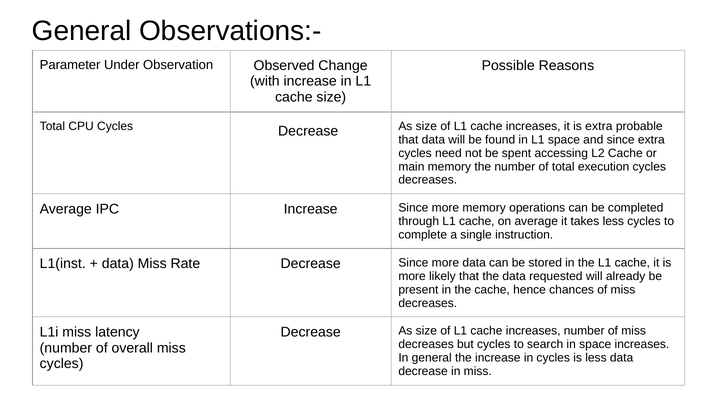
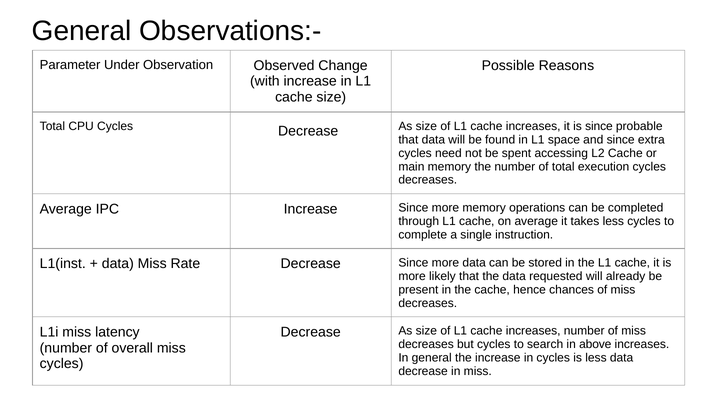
is extra: extra -> since (599, 126)
in space: space -> above (595, 345)
